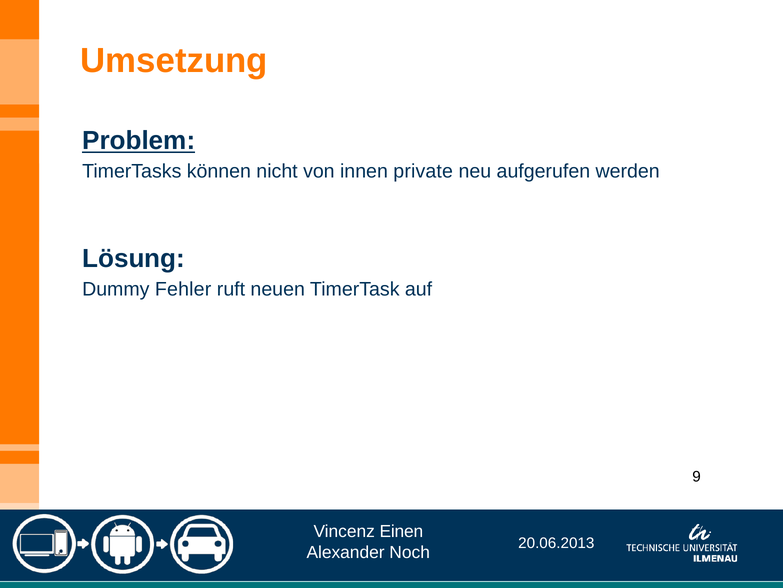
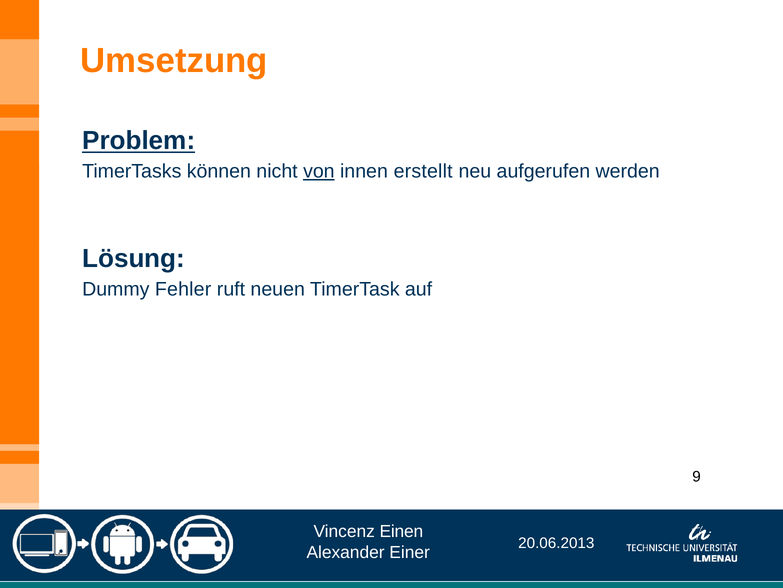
von underline: none -> present (319, 171)
private: private -> erstellt (423, 171)
Noch: Noch -> Einer (410, 552)
